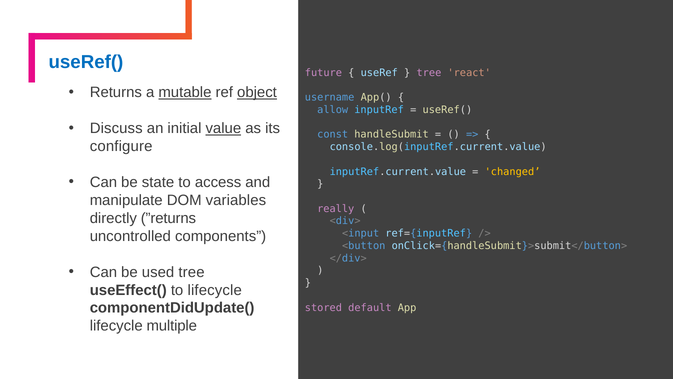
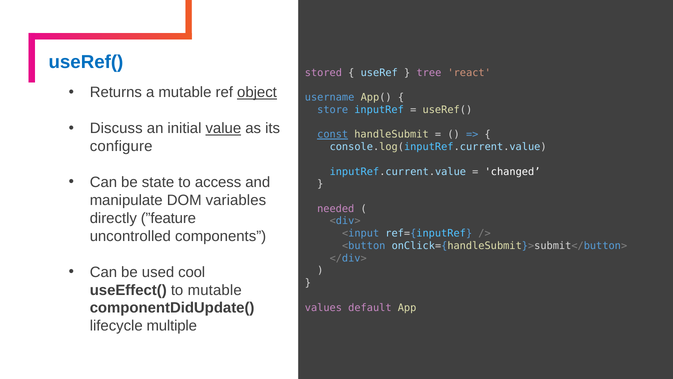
future: future -> stored (323, 73)
mutable underline: present -> none (185, 92)
allow: allow -> store (333, 110)
const underline: none -> present (333, 134)
changed colour: yellow -> white (513, 171)
really: really -> needed (336, 208)
”returns: ”returns -> ”feature (168, 218)
used tree: tree -> cool (192, 272)
to lifecycle: lifecycle -> mutable (215, 290)
stored: stored -> values (323, 307)
